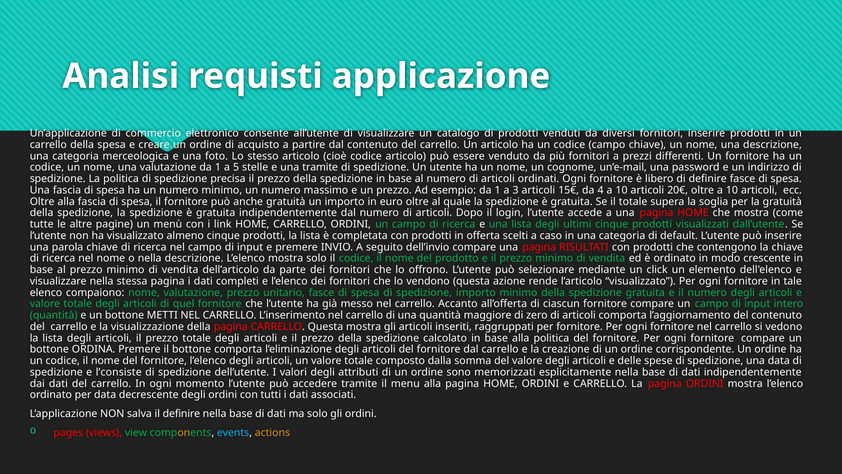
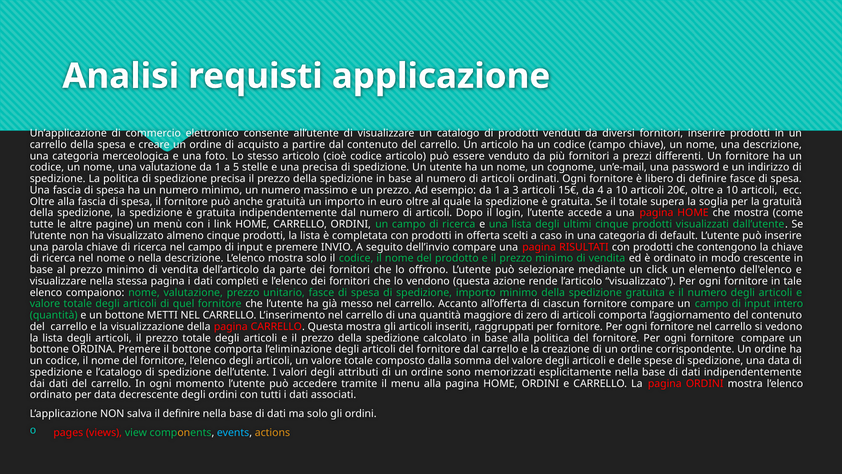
una tramite: tramite -> precisa (320, 167)
l’consiste: l’consiste -> l’catalogo (119, 372)
